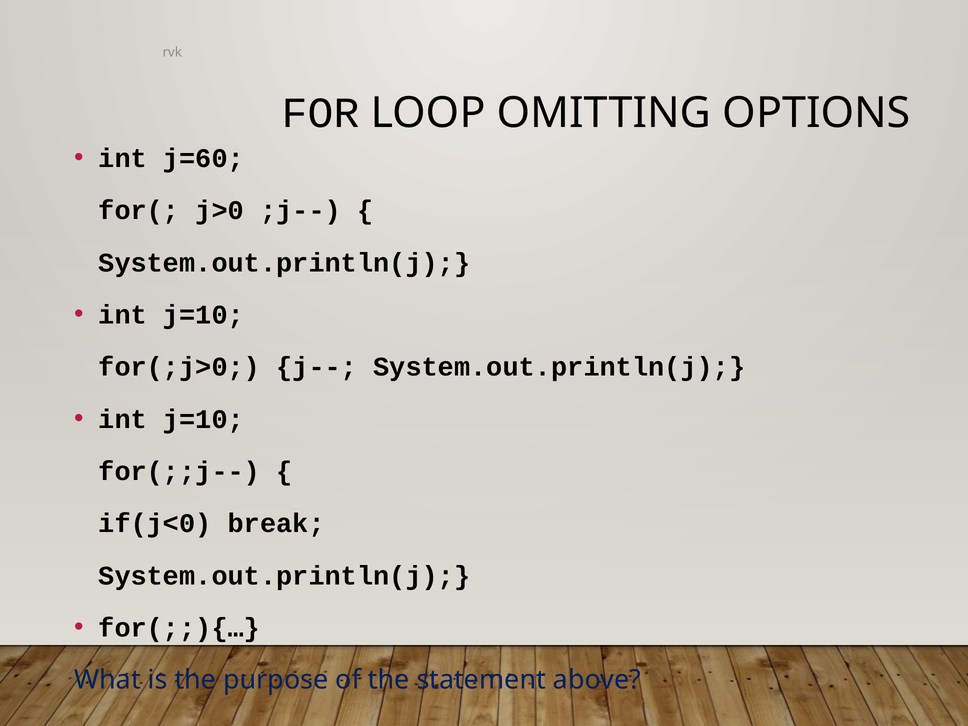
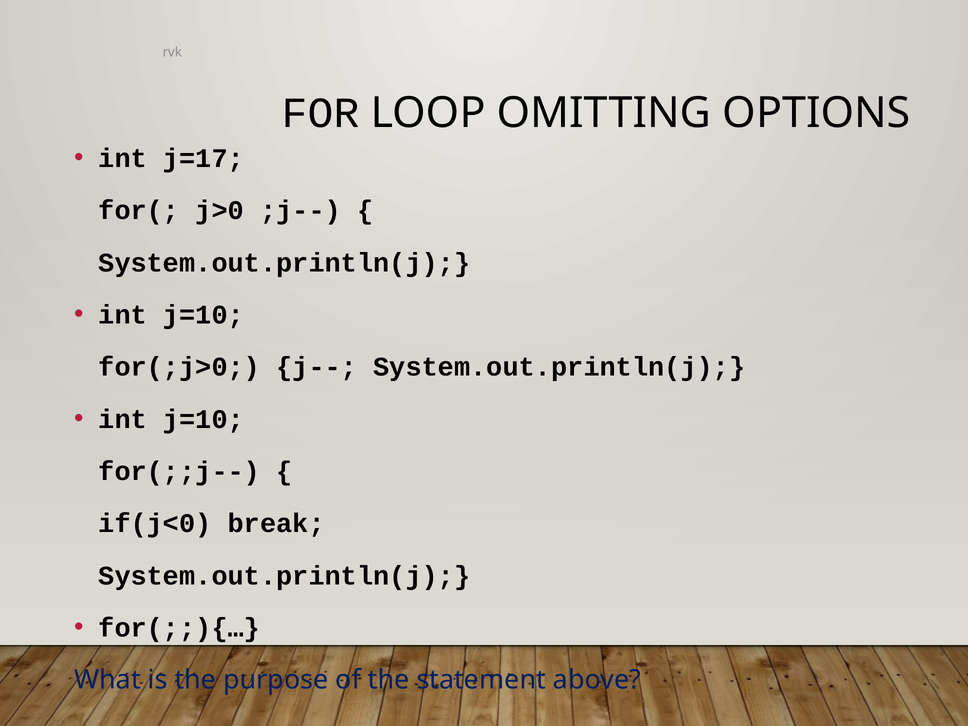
j=60: j=60 -> j=17 (203, 158)
